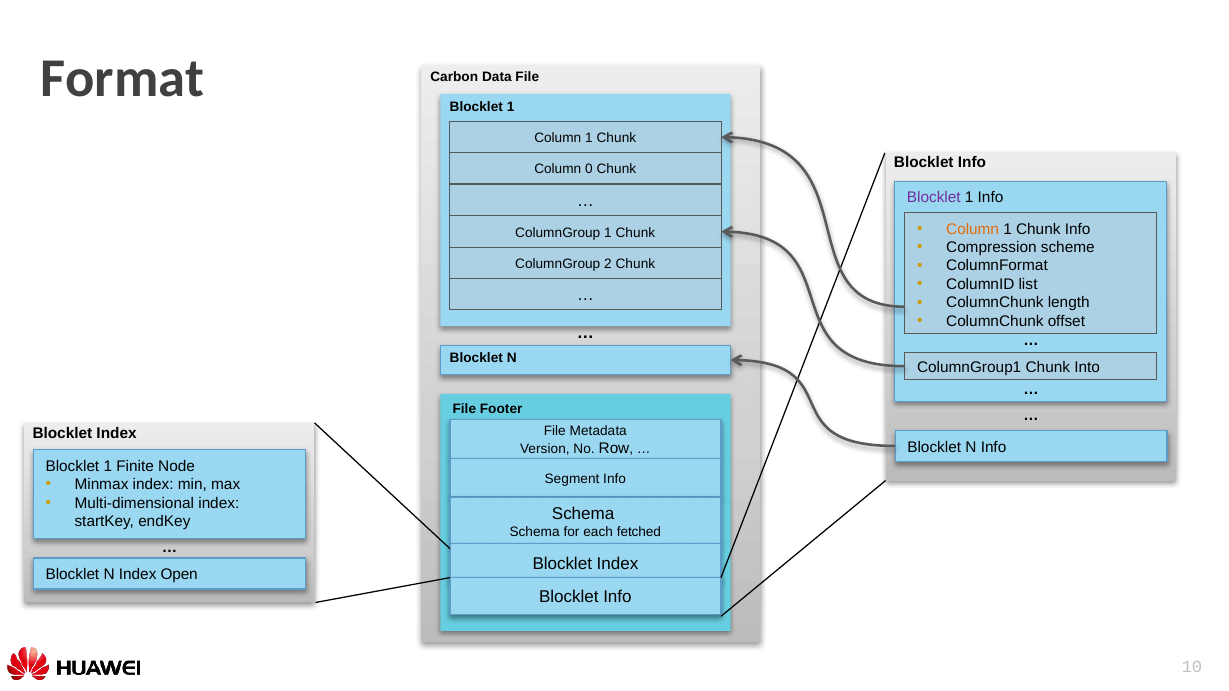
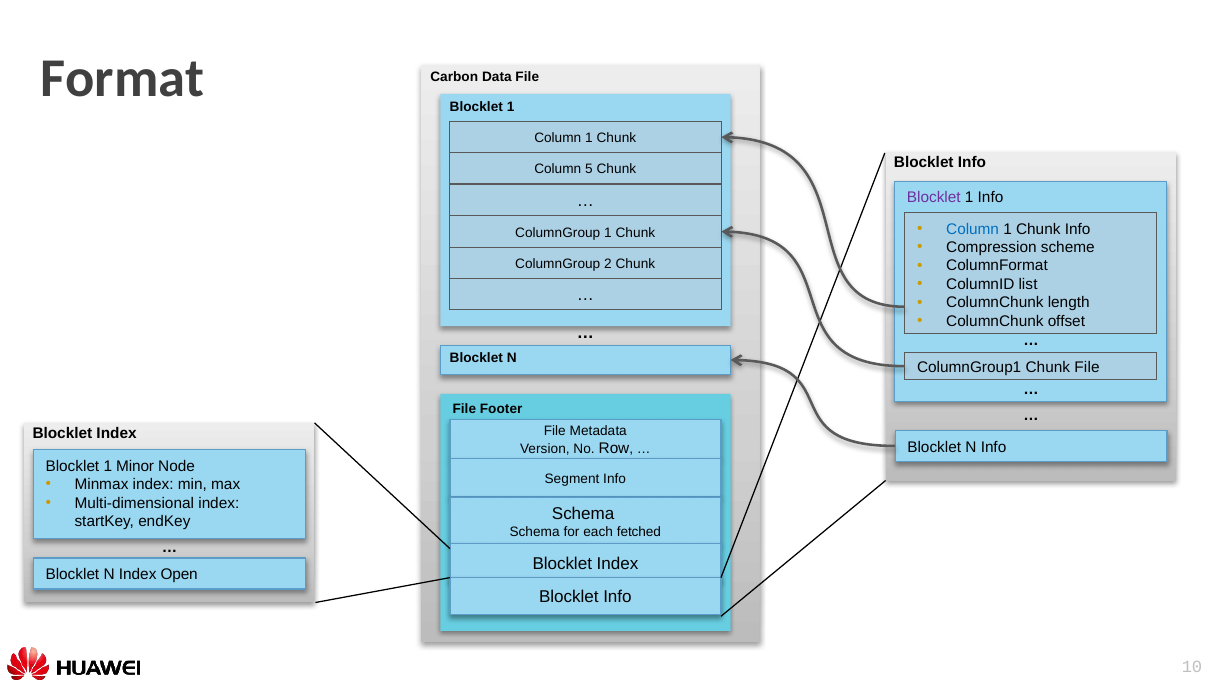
0: 0 -> 5 (589, 169)
Column colour: orange -> blue (973, 229)
Chunk Into: Into -> File (1087, 367)
Finite: Finite -> Minor (135, 466)
